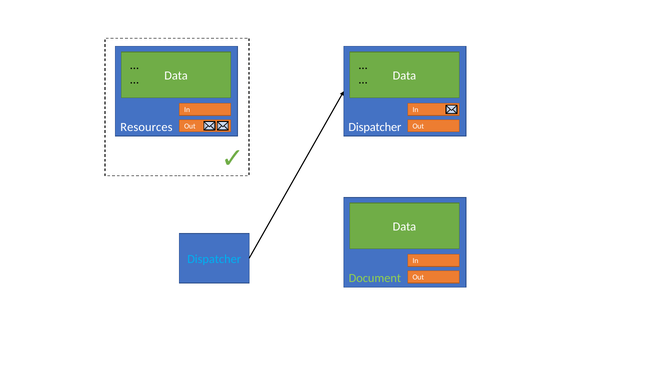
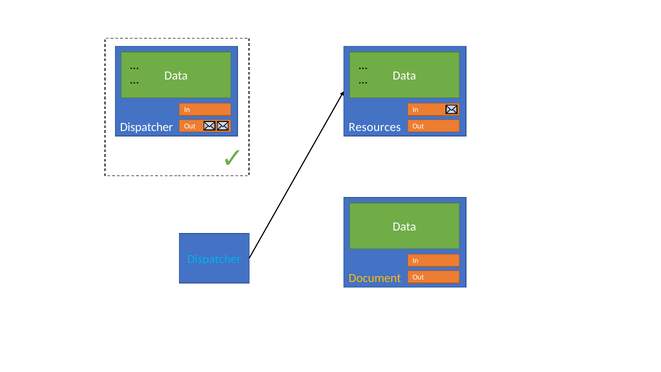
Resources: Resources -> Dispatcher (147, 127)
Out Dispatcher: Dispatcher -> Resources (375, 127)
Document colour: light green -> yellow (375, 278)
